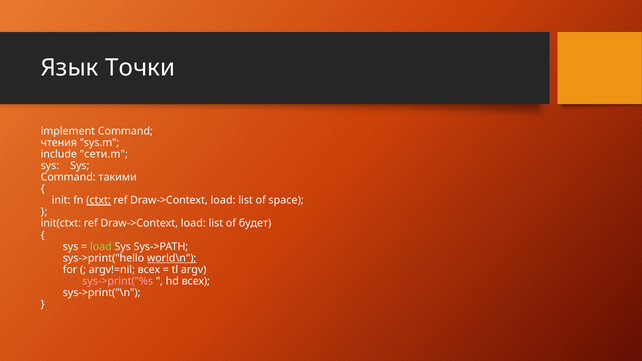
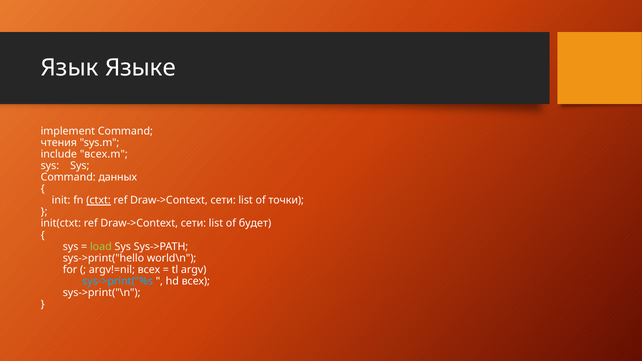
Точки: Точки -> Языке (140, 68)
сети.m: сети.m -> всех.m (104, 154)
такими: такими -> данных (118, 177)
load: load -> сети (223, 200)
space: space -> точки (286, 200)
init(ctxt ref Draw->Context load: load -> сети (193, 224)
world\n underline: present -> none (172, 258)
sys->print("%s colour: pink -> light blue (118, 281)
